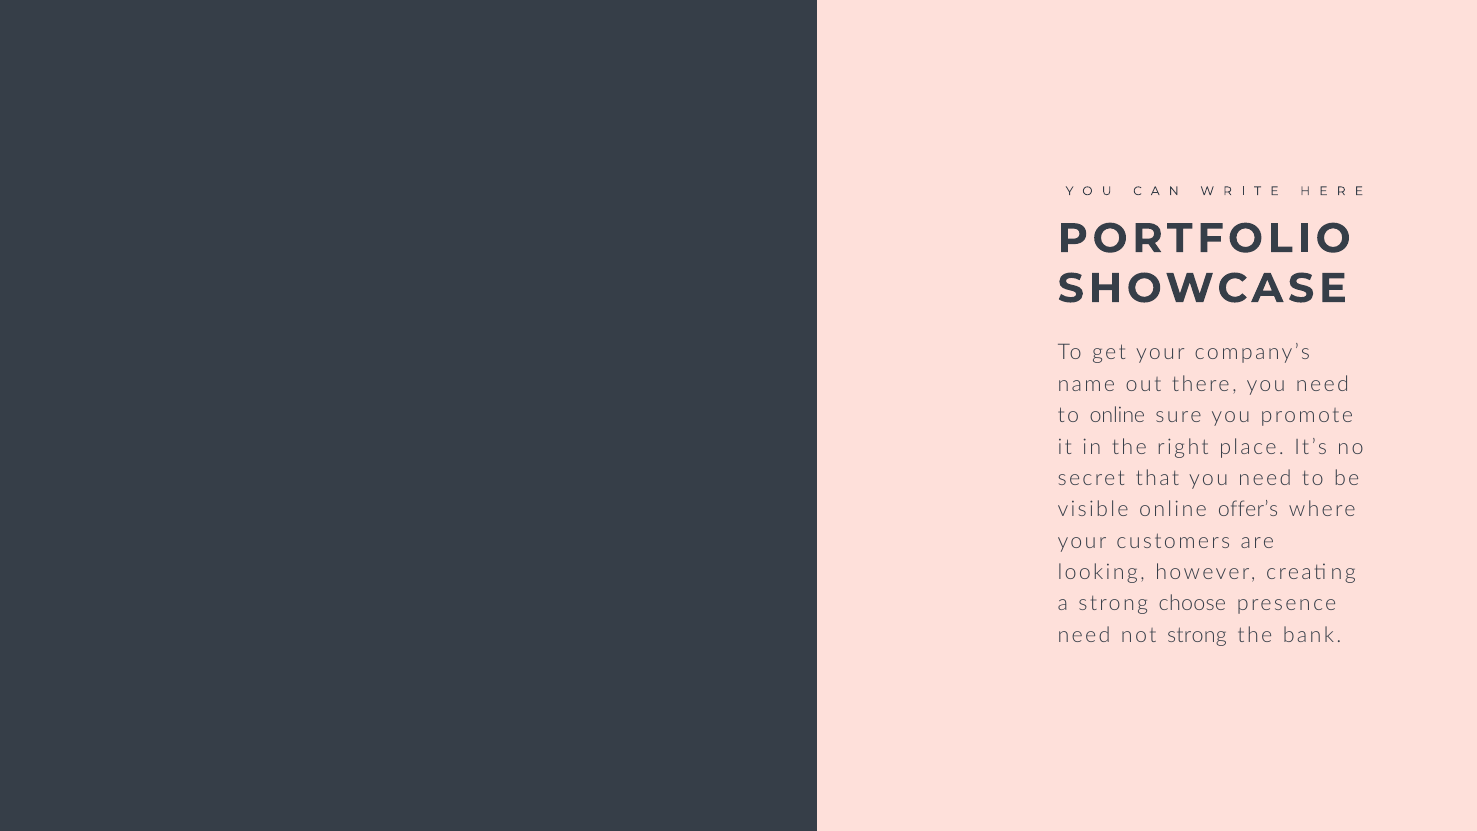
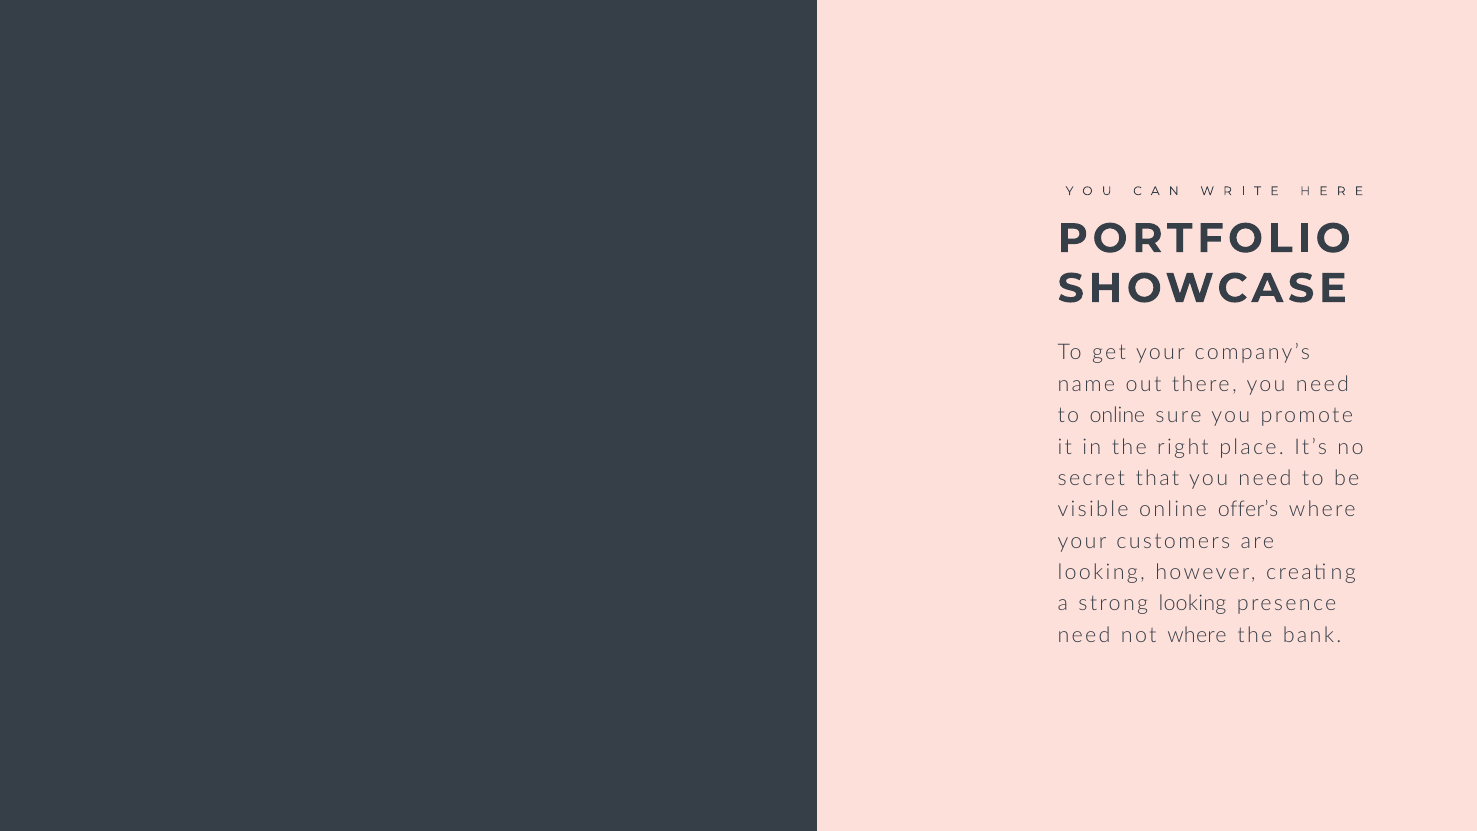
strong choose: choose -> looking (1192, 604)
not strong: strong -> where (1197, 635)
